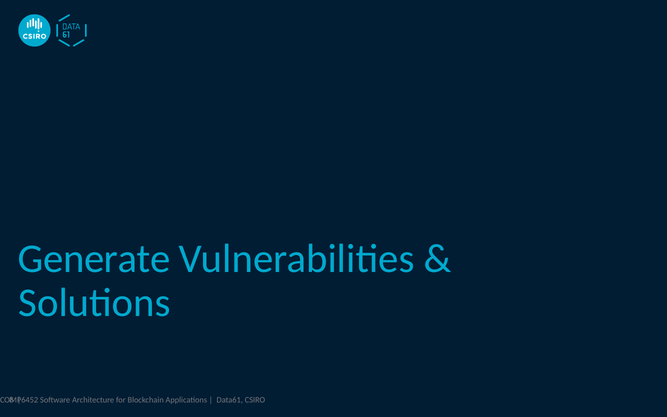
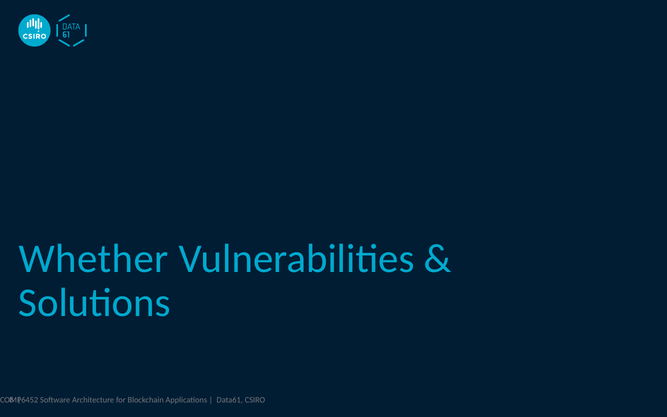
Generate: Generate -> Whether (94, 259)
